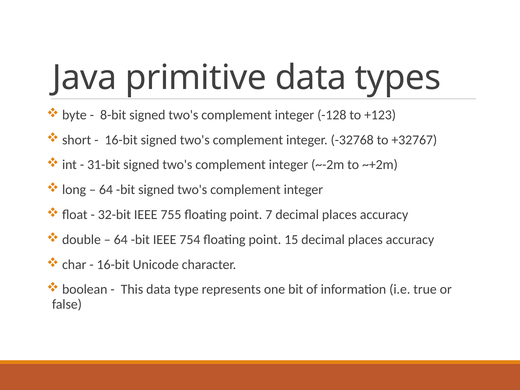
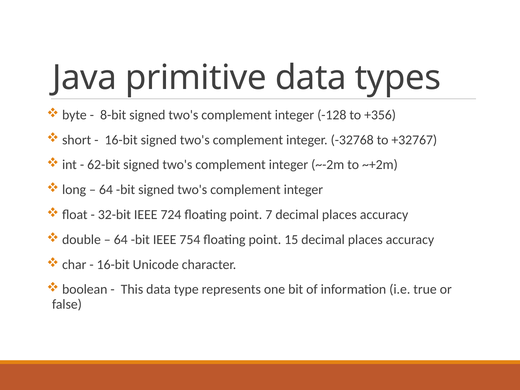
+123: +123 -> +356 (380, 115)
31-bit: 31-bit -> 62-bit (104, 165)
755: 755 -> 724 (171, 215)
